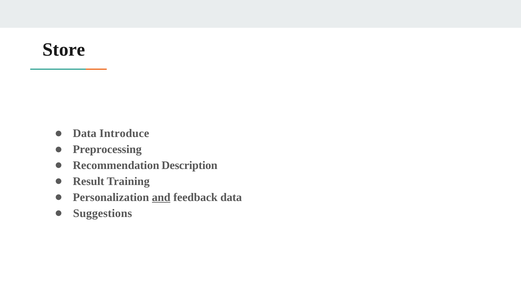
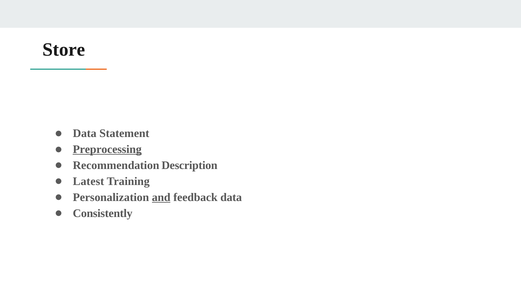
Introduce: Introduce -> Statement (124, 133)
Preprocessing underline: none -> present (107, 149)
Result: Result -> Latest (88, 181)
Suggestions: Suggestions -> Consistently (103, 213)
